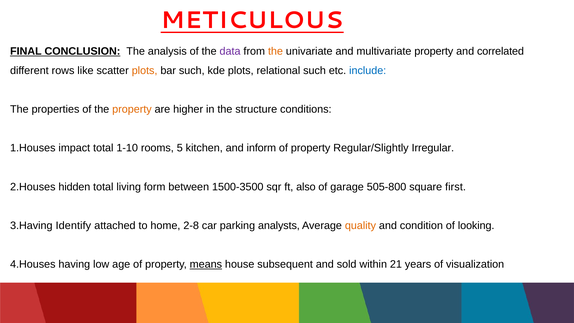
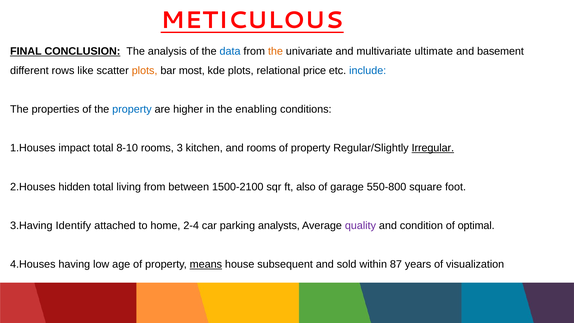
data colour: purple -> blue (230, 51)
multivariate property: property -> ultimate (434, 51)
correlated: correlated -> basement (500, 51)
bar such: such -> most (192, 70)
relational such: such -> price (315, 70)
property colour: orange -> blue (132, 109)
structure: structure -> enabling (256, 109)
1-10: 1-10 -> 8-10 (127, 148)
5: 5 -> 3 (180, 148)
and inform: inform -> rooms (261, 148)
Irregular underline: none -> present (433, 148)
living form: form -> from (155, 187)
1500-3500: 1500-3500 -> 1500-2100 (238, 187)
505-800: 505-800 -> 550-800 (387, 187)
first: first -> foot (456, 187)
2-8: 2-8 -> 2-4 (191, 225)
quality colour: orange -> purple (360, 225)
looking: looking -> optimal (476, 225)
21: 21 -> 87 (396, 264)
